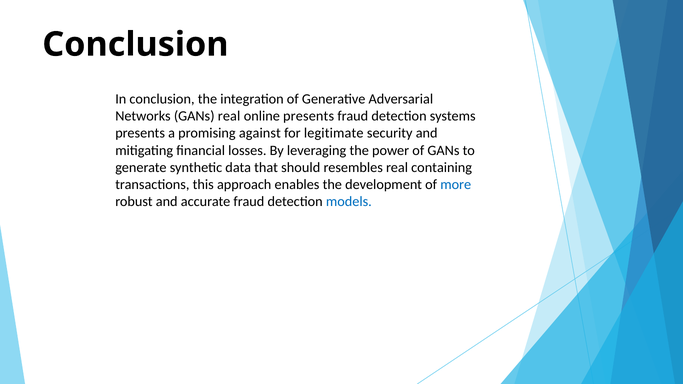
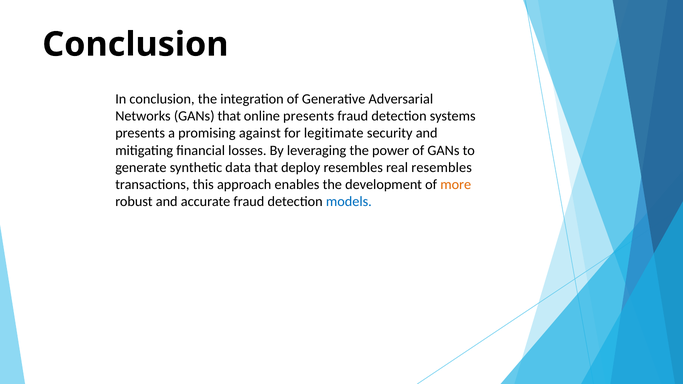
GANs real: real -> that (229, 116)
should: should -> deploy (301, 168)
real containing: containing -> resembles (442, 168)
more colour: blue -> orange (456, 185)
